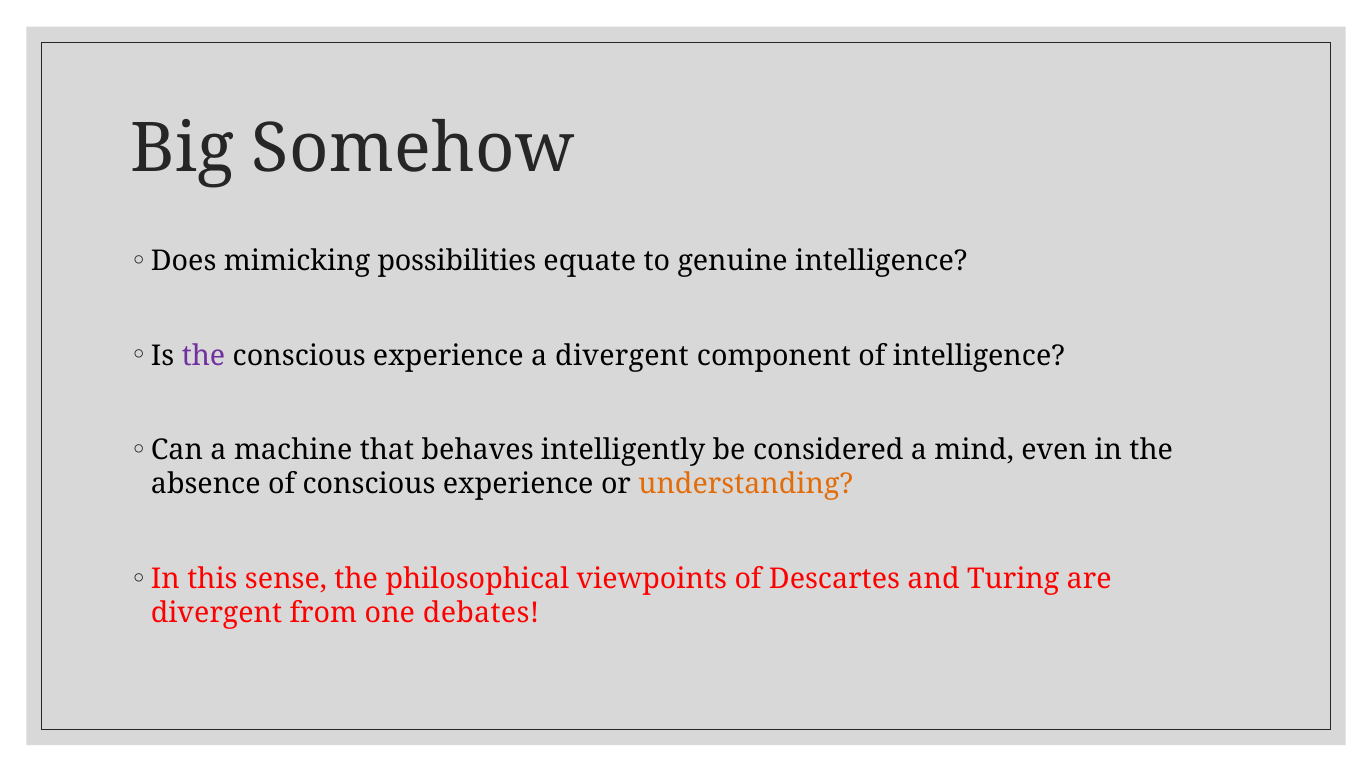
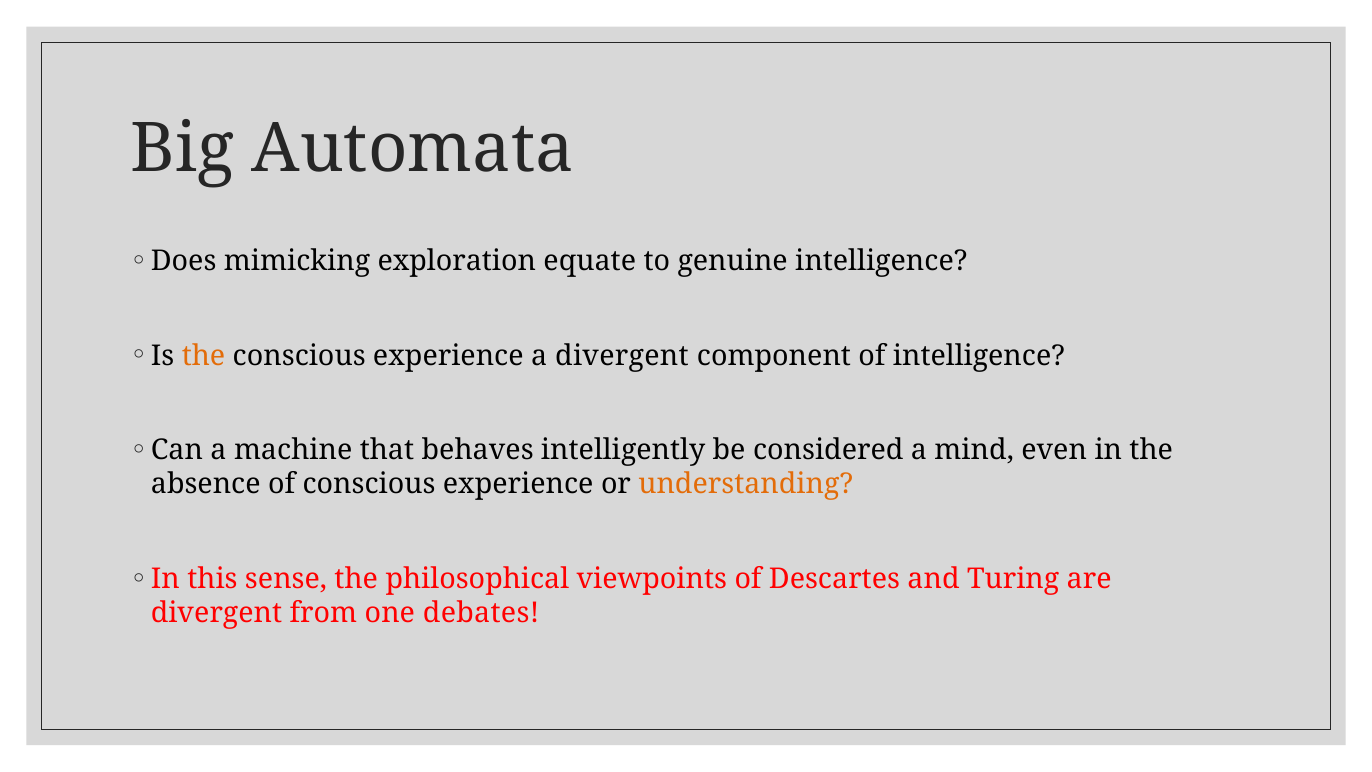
Somehow: Somehow -> Automata (413, 149)
possibilities: possibilities -> exploration (457, 261)
the colour: purple -> orange (204, 355)
